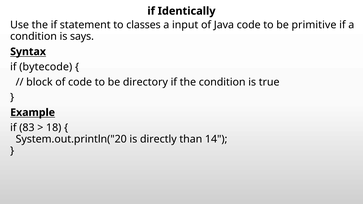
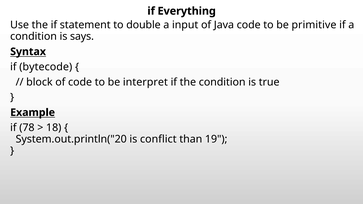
Identically: Identically -> Everything (187, 11)
classes: classes -> double (143, 25)
directory: directory -> interpret (145, 82)
83: 83 -> 78 (27, 128)
directly: directly -> conflict (158, 139)
14: 14 -> 19 (216, 139)
